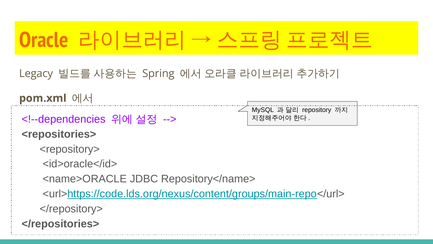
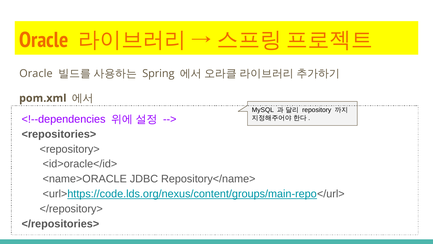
Legacy: Legacy -> Oracle (36, 73)
